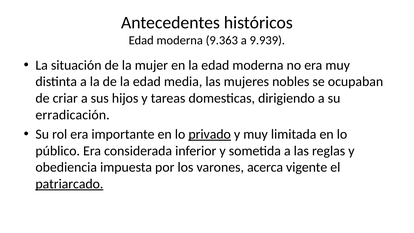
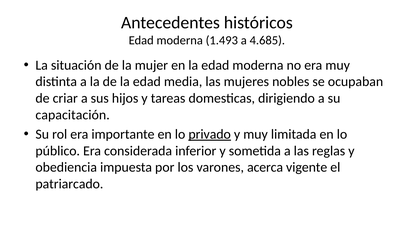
9.363: 9.363 -> 1.493 (222, 40)
9.939: 9.939 -> 4.685 (267, 40)
erradicación: erradicación -> capacitación (73, 115)
patriarcado underline: present -> none (69, 184)
